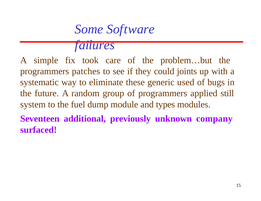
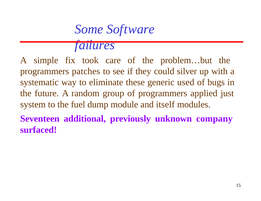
joints: joints -> silver (187, 72)
still: still -> just (227, 94)
types: types -> itself (165, 105)
